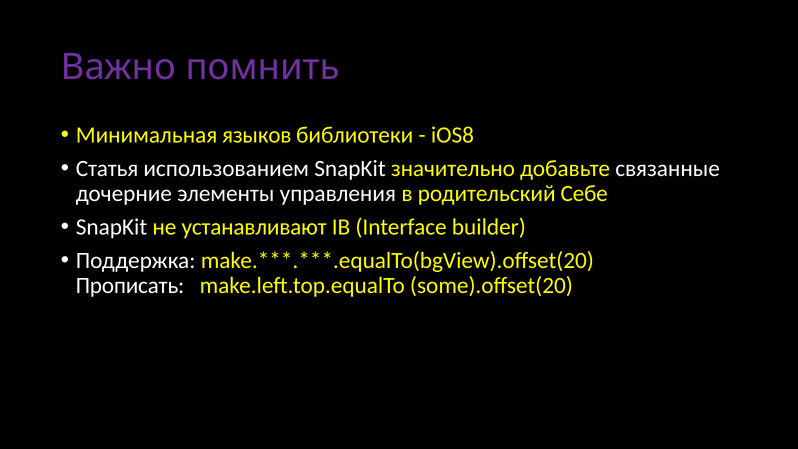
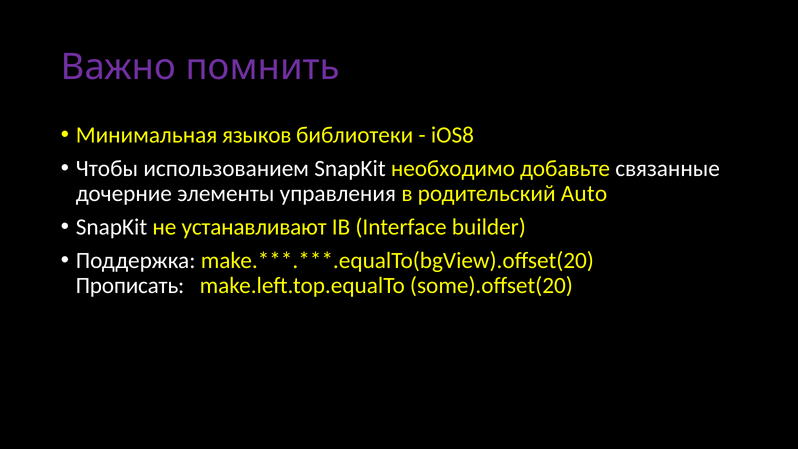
Статья: Статья -> Чтобы (107, 168)
значительно: значительно -> необходимо (453, 168)
Себе: Себе -> Auto (584, 194)
